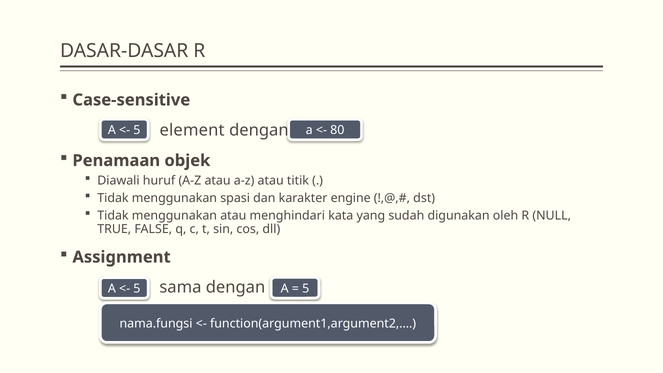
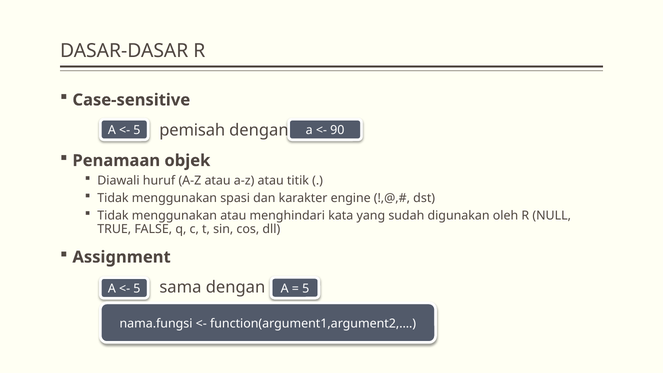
element: element -> pemisah (192, 130)
80: 80 -> 90 (337, 130)
